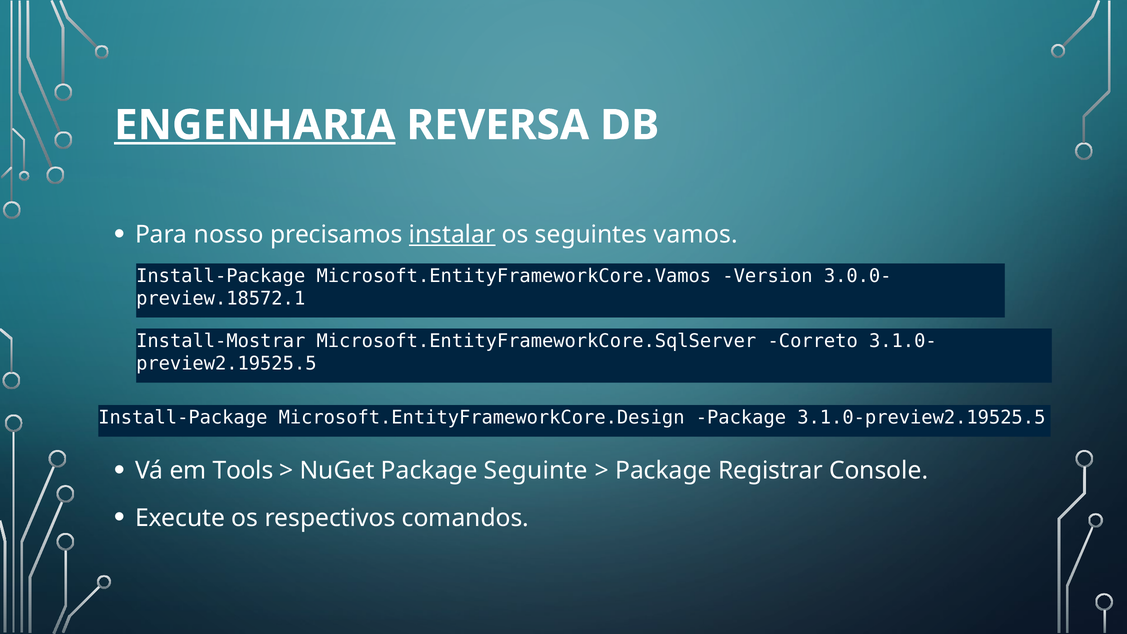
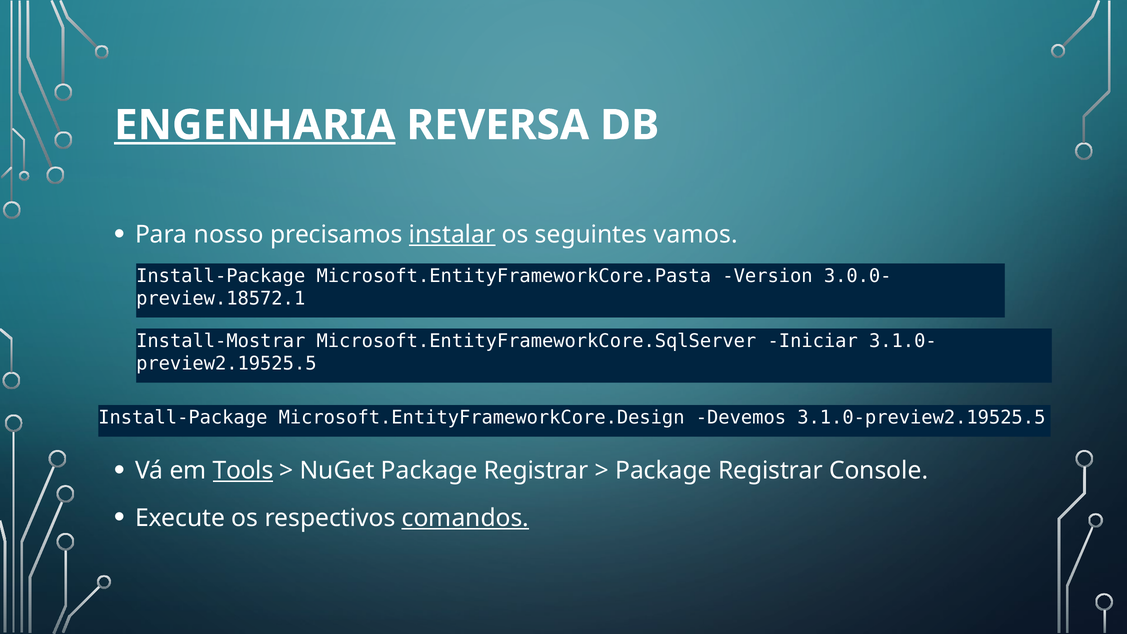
Microsoft.EntityFrameworkCore.Vamos: Microsoft.EntityFrameworkCore.Vamos -> Microsoft.EntityFrameworkCore.Pasta (514, 276)
Correto: Correto -> Iniciar (813, 341)
Microsoft.EntityFrameworkCore.Design Package: Package -> Devemos (741, 418)
Tools underline: none -> present (243, 471)
NuGet Package Seguinte: Seguinte -> Registrar (536, 471)
comandos underline: none -> present (465, 518)
